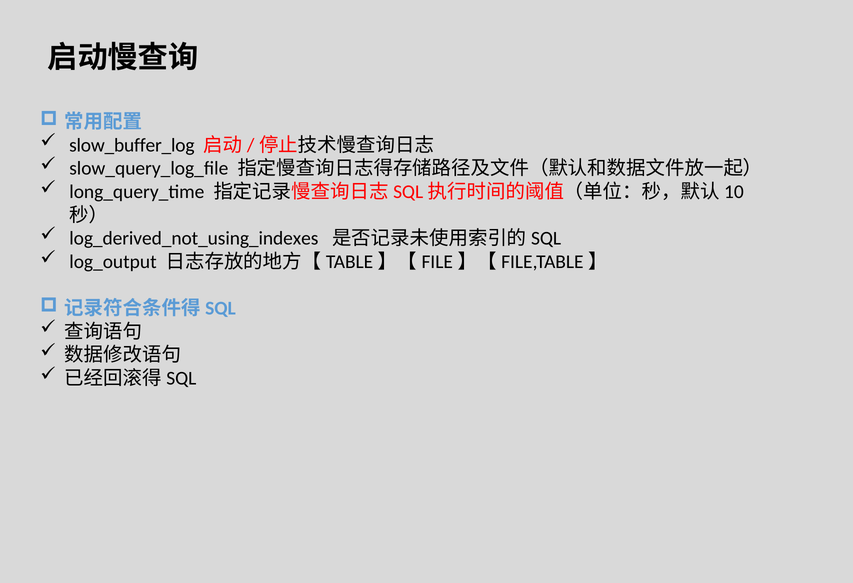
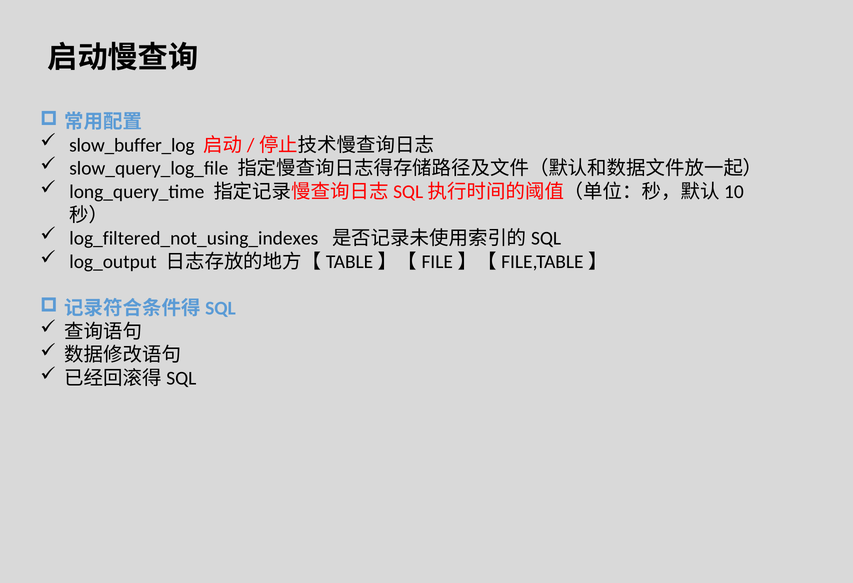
log_derived_not_using_indexes: log_derived_not_using_indexes -> log_filtered_not_using_indexes (194, 239)
